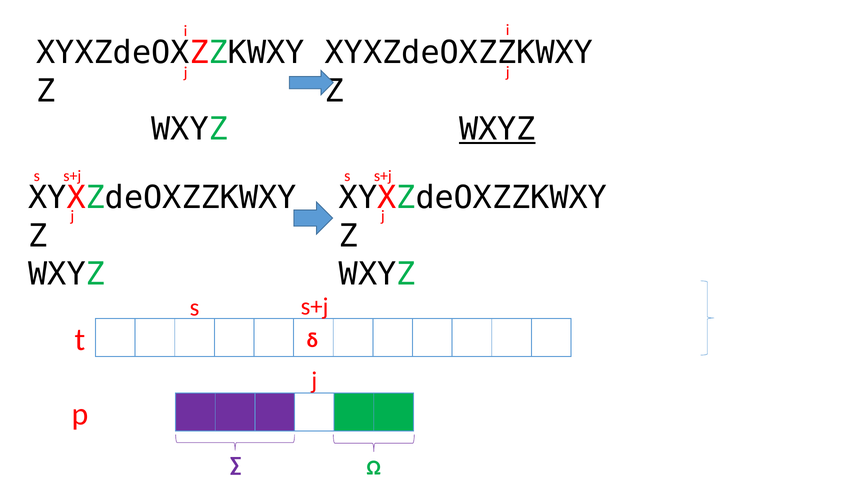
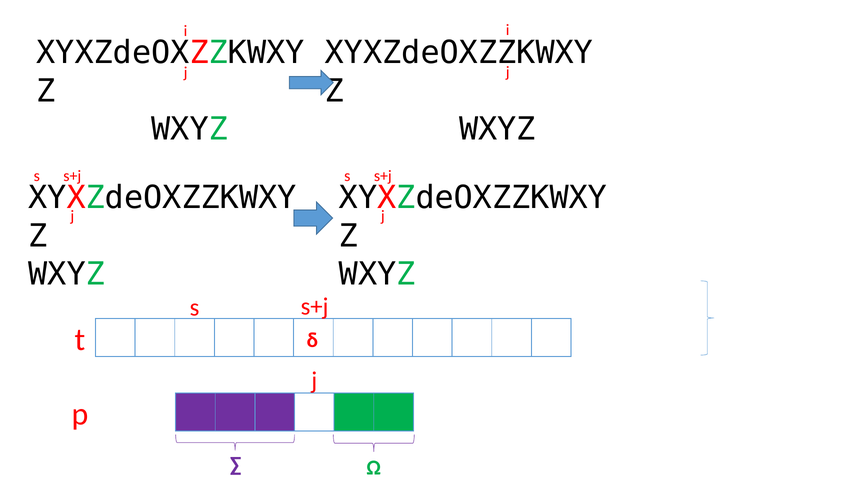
WXYZ underline: present -> none (497, 129)
